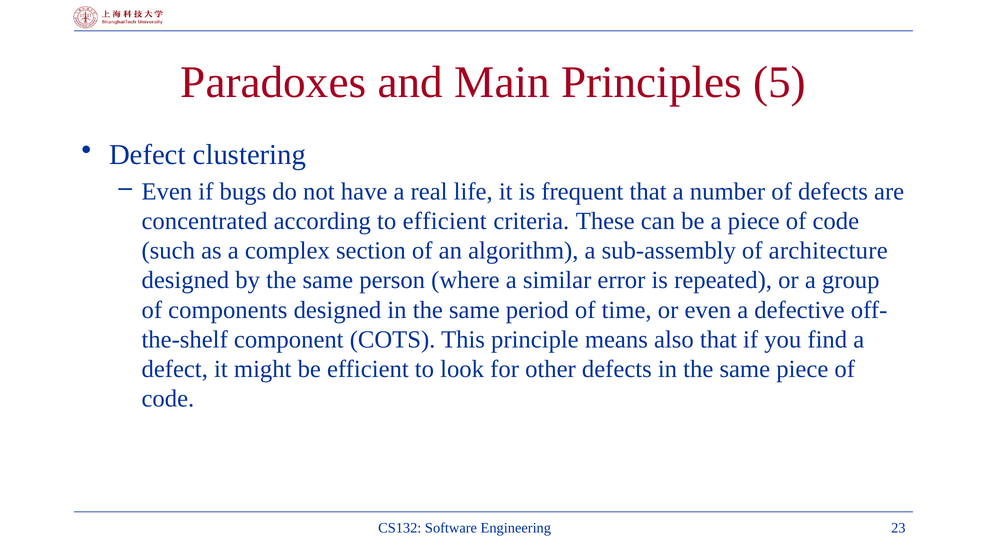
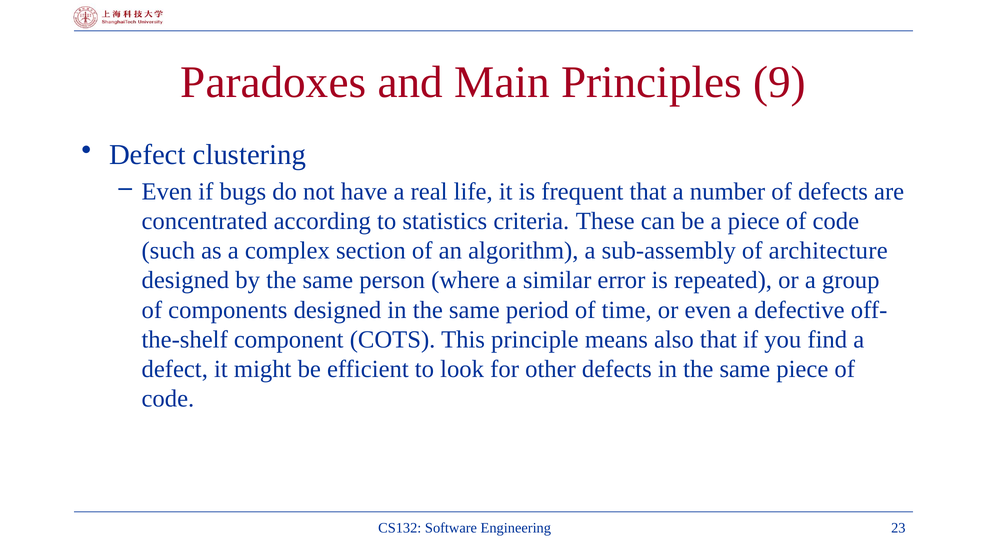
5: 5 -> 9 (779, 82)
to efficient: efficient -> statistics (445, 221)
